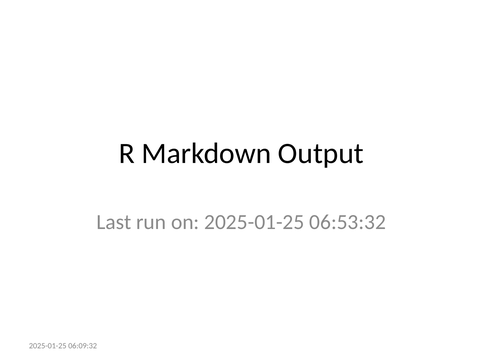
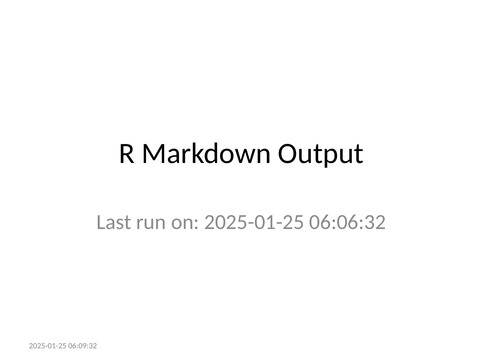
06:53:32: 06:53:32 -> 06:06:32 (348, 222)
